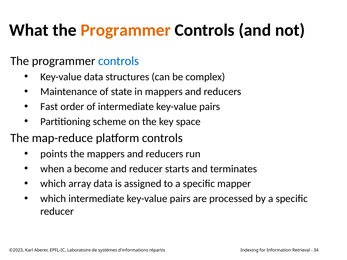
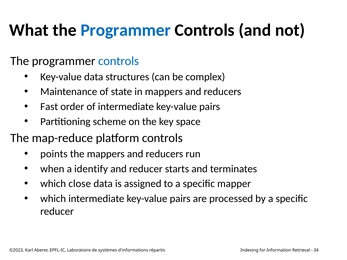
Programmer colour: orange -> blue (126, 30)
become: become -> identify (91, 169)
array: array -> close (80, 184)
